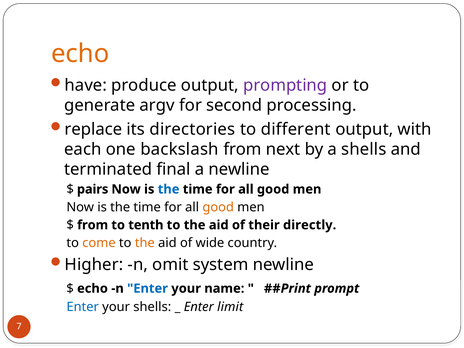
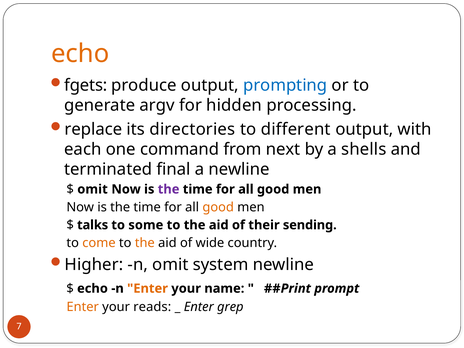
have: have -> fgets (86, 85)
prompting colour: purple -> blue (285, 85)
second: second -> hidden (234, 105)
backslash: backslash -> command (180, 149)
pairs: pairs -> omit (93, 189)
the colour: blue -> purple (169, 189)
from: from -> talks (93, 225)
tenth: tenth -> some (146, 225)
directly: directly -> sending (310, 225)
Enter colour: blue -> orange (148, 288)
Enter colour: blue -> orange (83, 307)
your shells: shells -> reads (152, 307)
limit: limit -> grep (230, 307)
